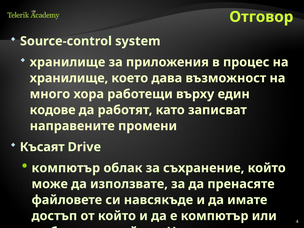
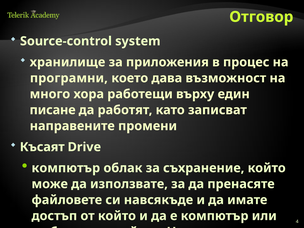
хранилище: хранилище -> програмни (69, 78)
кодове: кодове -> писане (53, 110)
